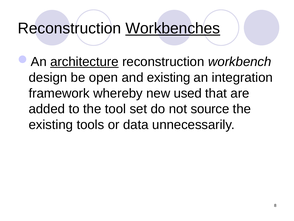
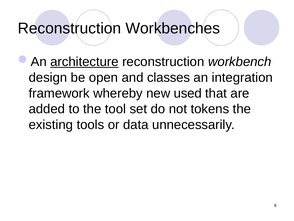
Workbenches underline: present -> none (173, 28)
and existing: existing -> classes (169, 77)
source: source -> tokens (210, 109)
